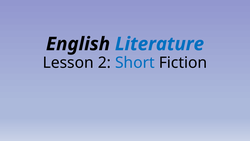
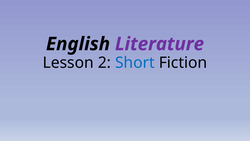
Literature colour: blue -> purple (159, 44)
